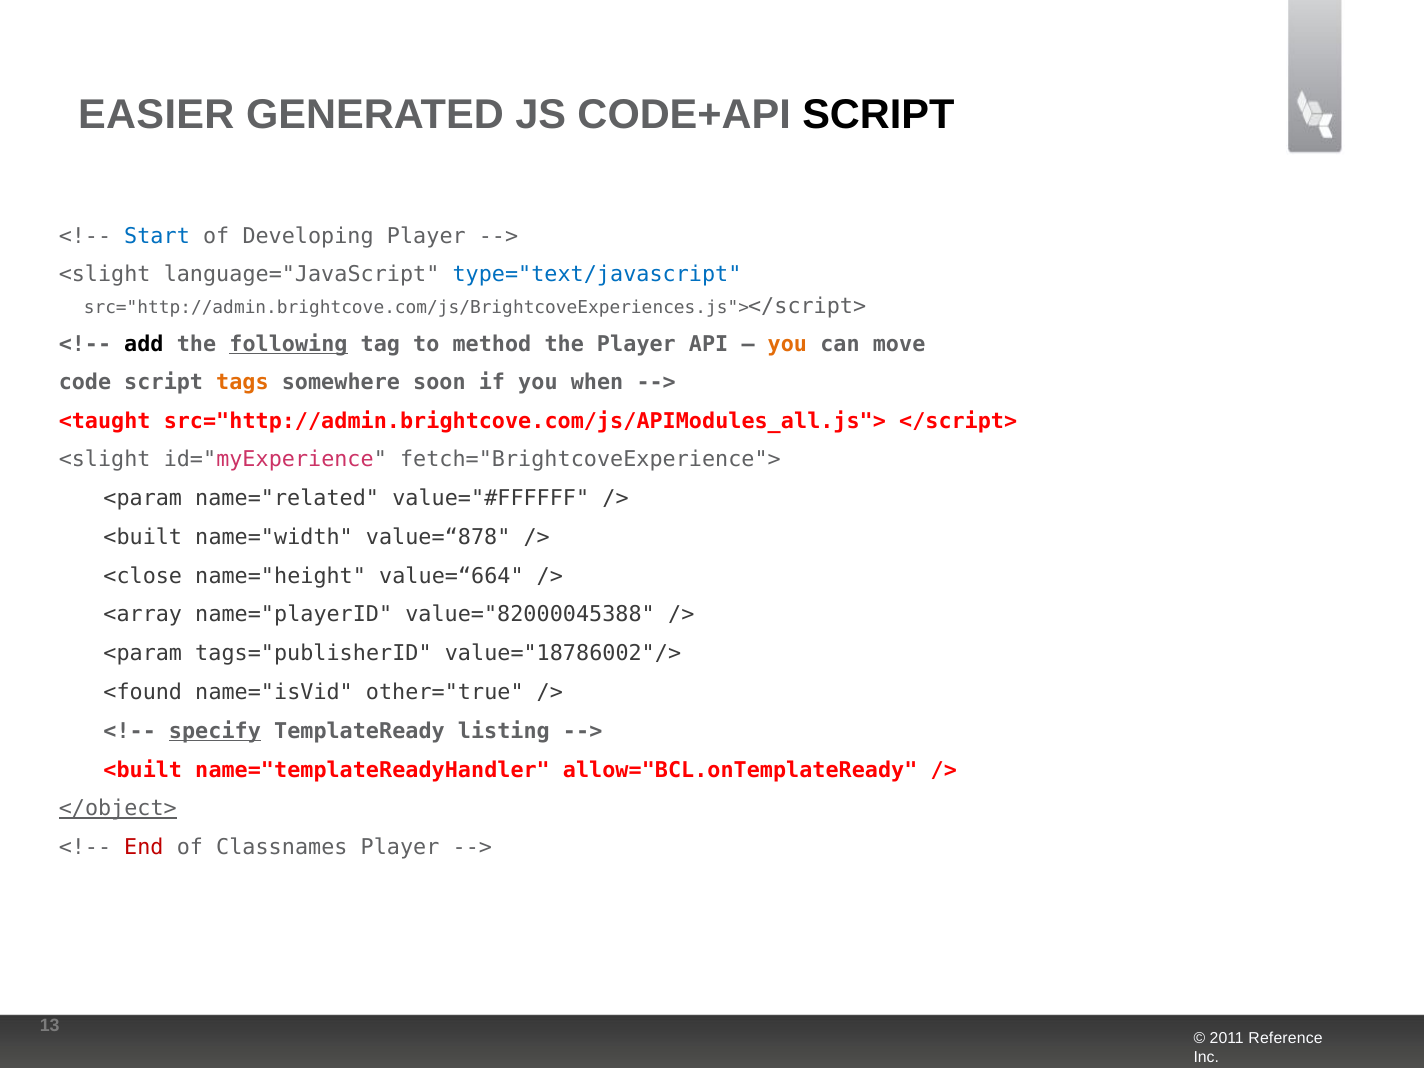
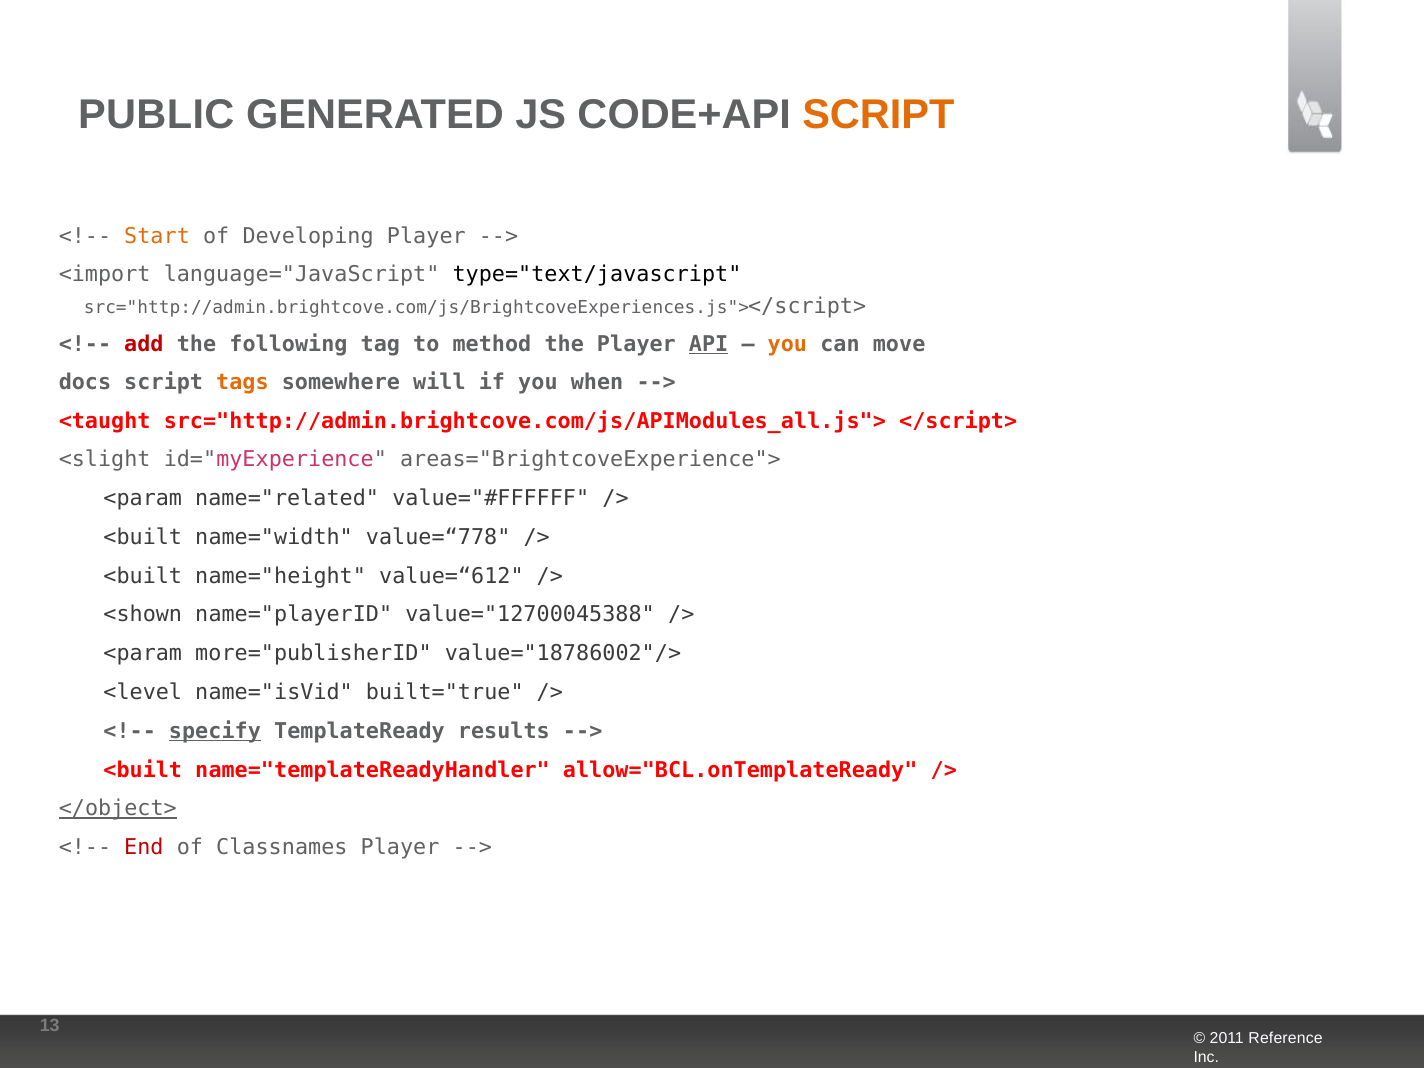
EASIER: EASIER -> PUBLIC (156, 115)
SCRIPT colour: black -> orange (878, 115)
Start colour: blue -> orange (157, 236)
<slight: <slight -> <import (105, 275)
type="text/javascript colour: blue -> black (597, 275)
add colour: black -> red (144, 344)
following underline: present -> none (289, 344)
API underline: none -> present (709, 344)
code: code -> docs (85, 383)
soon: soon -> will (439, 383)
fetch="BrightcoveExperience">: fetch="BrightcoveExperience"> -> areas="BrightcoveExperience"> (590, 459)
value=“878: value=“878 -> value=“778 (438, 537)
<close: <close -> <built (143, 576)
value=“664: value=“664 -> value=“612 (451, 576)
<array: <array -> <shown (143, 615)
value="82000045388: value="82000045388 -> value="12700045388 (530, 615)
tags="publisherID: tags="publisherID -> more="publisherID (313, 654)
<found: <found -> <level (143, 692)
other="true: other="true -> built="true (445, 692)
listing: listing -> results (504, 731)
